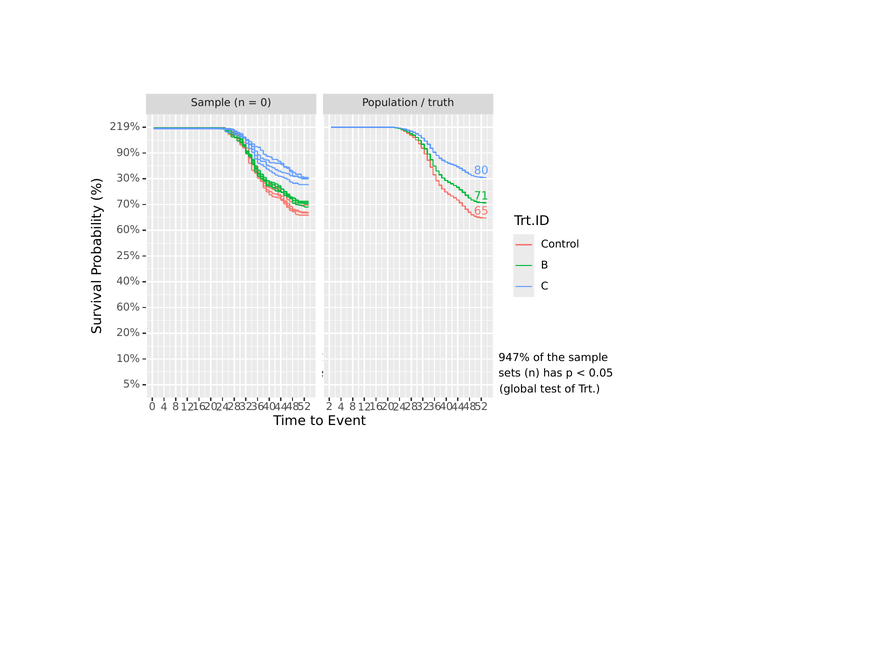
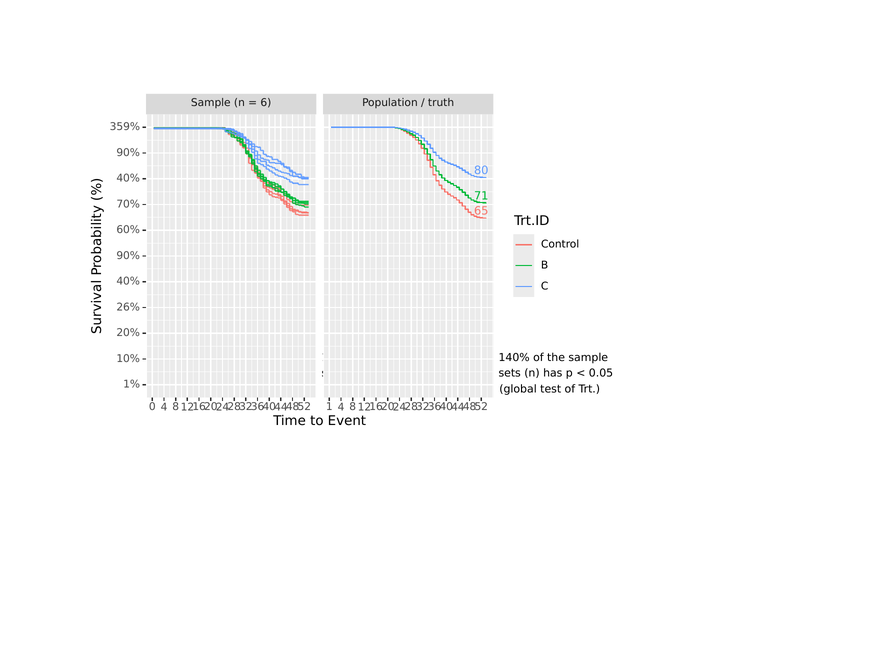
0: 0 -> 6 (266, 103)
219%: 219% -> 359% (125, 127)
30%: 30% -> 40% (128, 178)
25%: 25% -> 90% (128, 256)
60%: 60% -> 26% (128, 307)
947%: 947% -> 140% (514, 358)
5%: 5% -> 1% (132, 384)
2: 2 -> 1 (329, 407)
